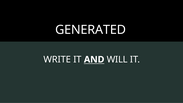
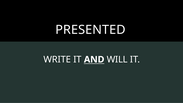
GENERATED: GENERATED -> PRESENTED (90, 30)
